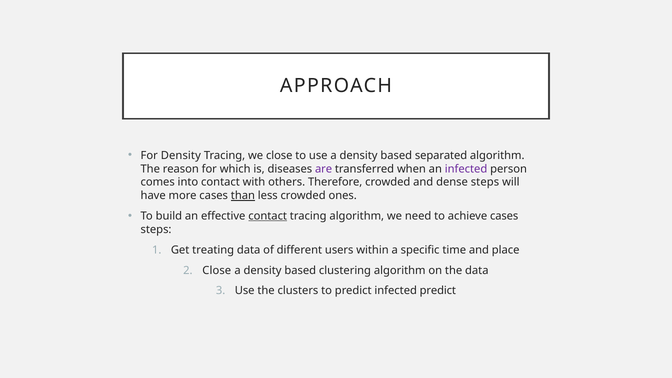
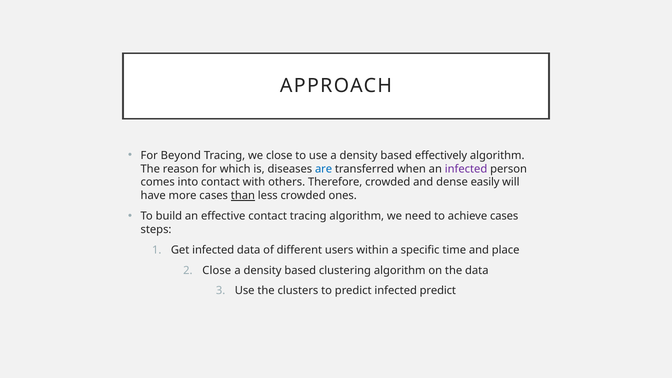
For Density: Density -> Beyond (181, 155)
separated: separated -> effectively (441, 155)
are colour: purple -> blue (324, 169)
dense steps: steps -> easily (485, 182)
contact underline: present -> none (268, 216)
Get treating: treating -> infected (213, 250)
